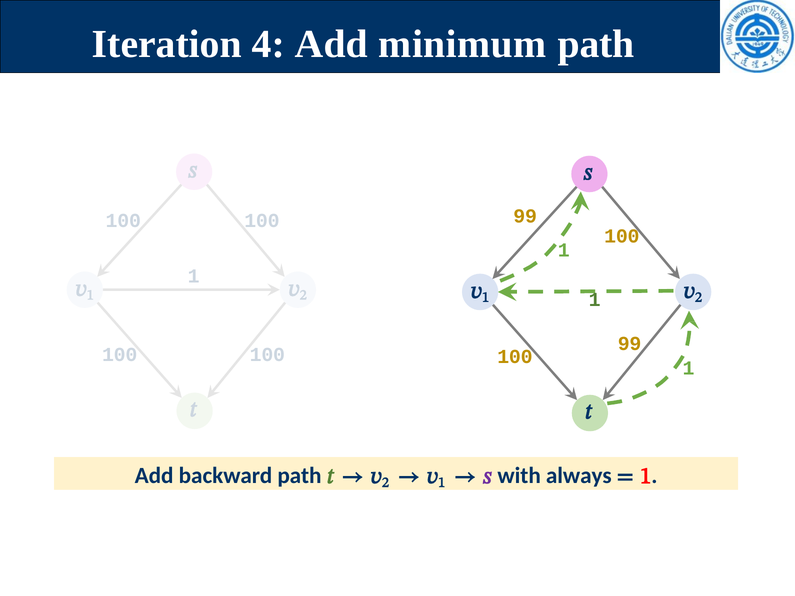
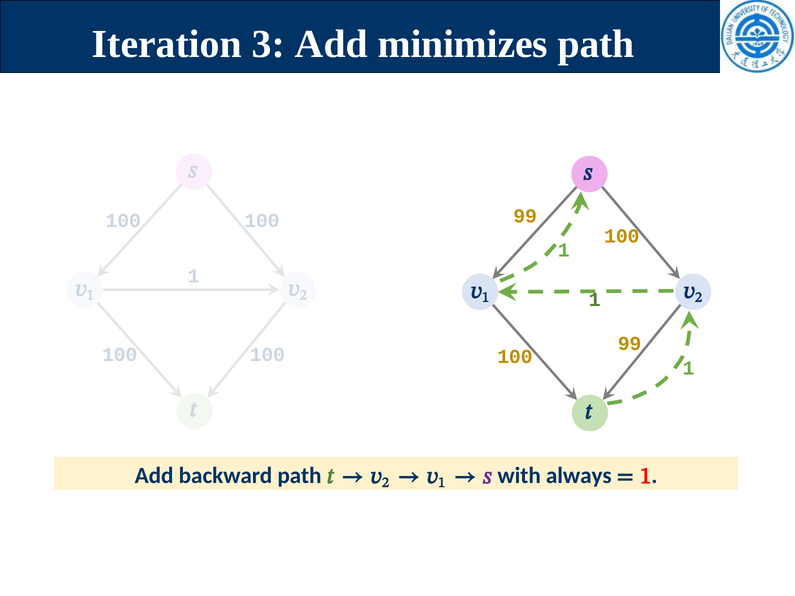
4: 4 -> 3 (269, 44)
minimum: minimum -> minimizes (463, 44)
